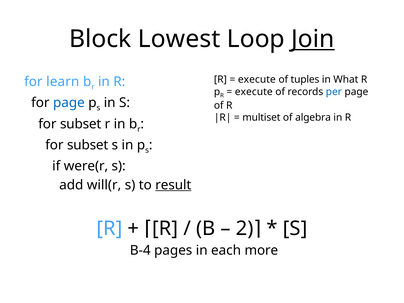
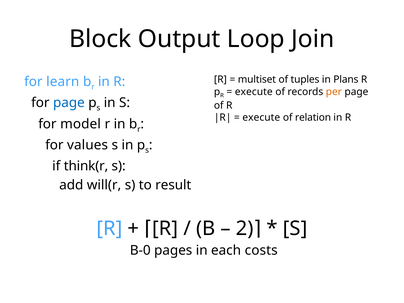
Lowest: Lowest -> Output (179, 39)
Join underline: present -> none (313, 39)
execute: execute -> multiset (257, 80)
What: What -> Plans (346, 80)
per colour: blue -> orange (334, 92)
multiset: multiset -> execute (261, 118)
algebra: algebra -> relation (313, 118)
subset: subset -> model (81, 124)
subset: subset -> values (88, 145)
were(r: were(r -> think(r (86, 166)
result underline: present -> none (173, 185)
B-4: B-4 -> B-0 (140, 250)
more: more -> costs (261, 250)
